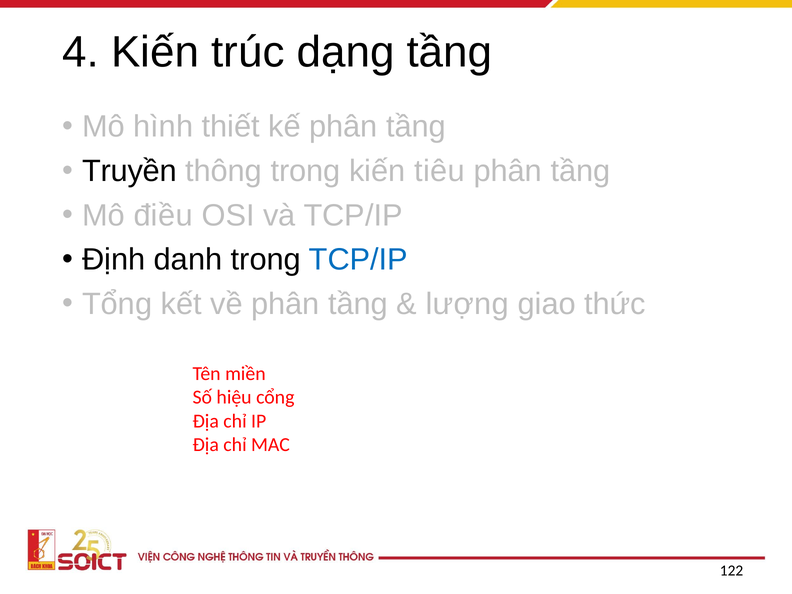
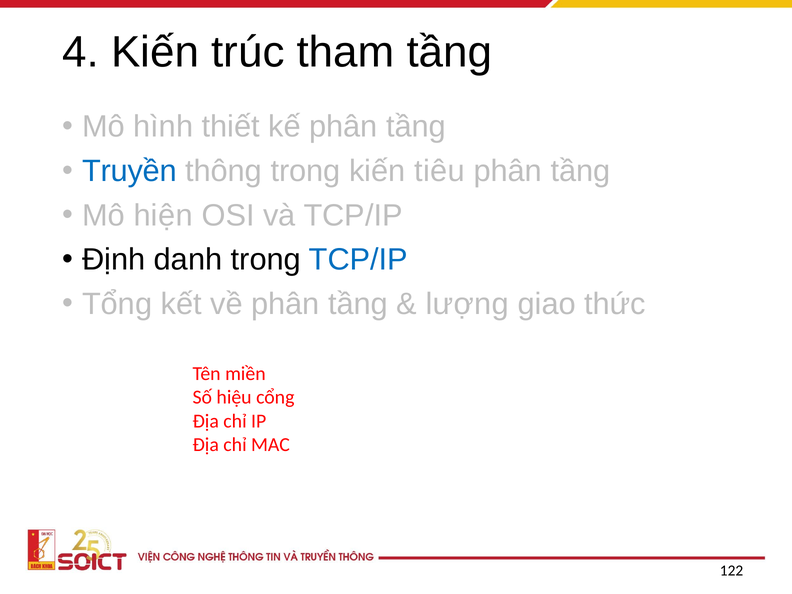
dạng: dạng -> tham (346, 52)
Truyền colour: black -> blue (130, 171)
điều: điều -> hiện (163, 215)
